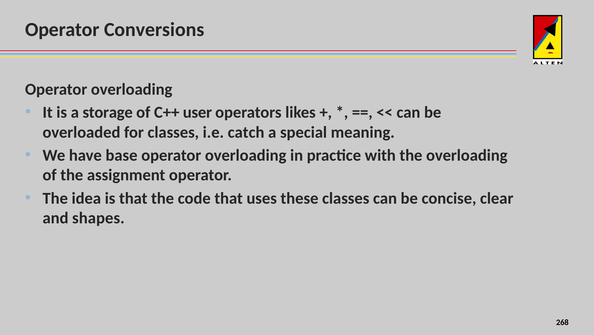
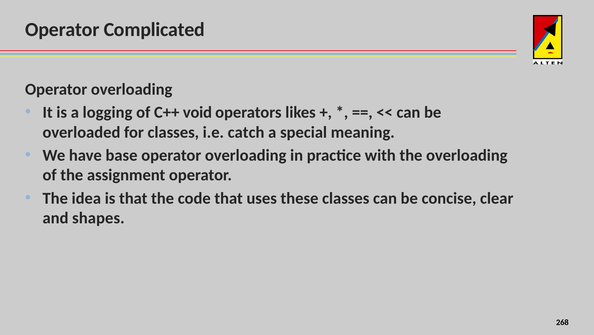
Conversions: Conversions -> Complicated (154, 30)
storage: storage -> logging (108, 112)
user: user -> void (197, 112)
